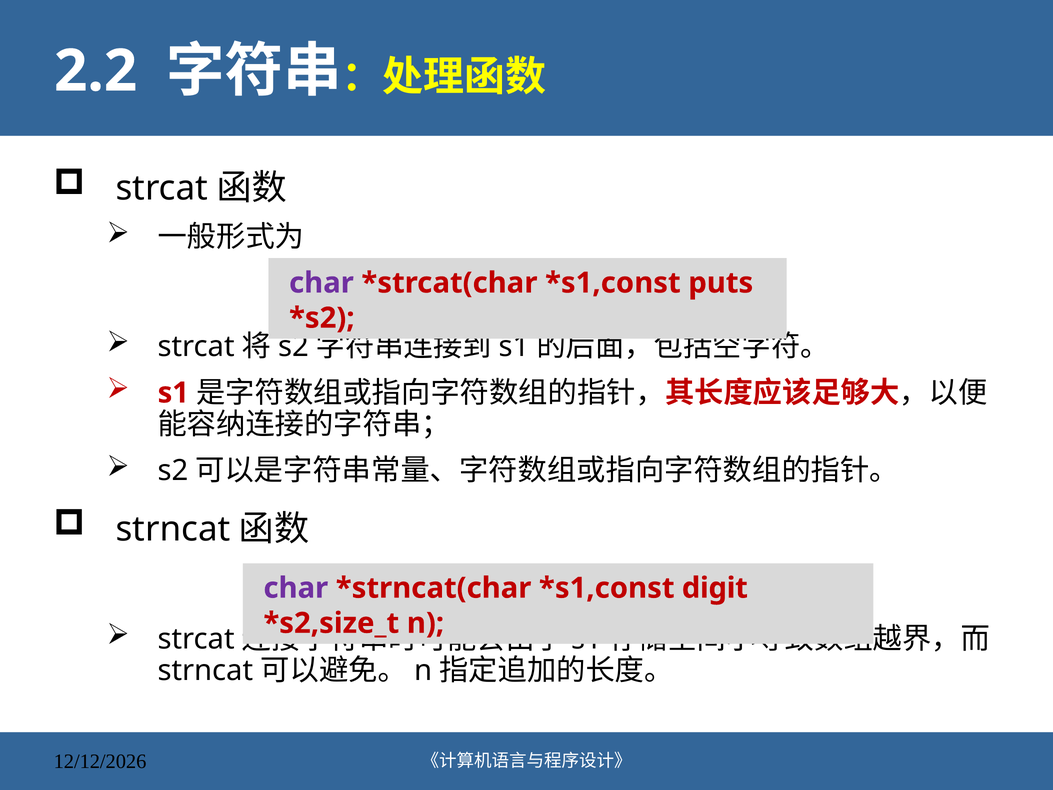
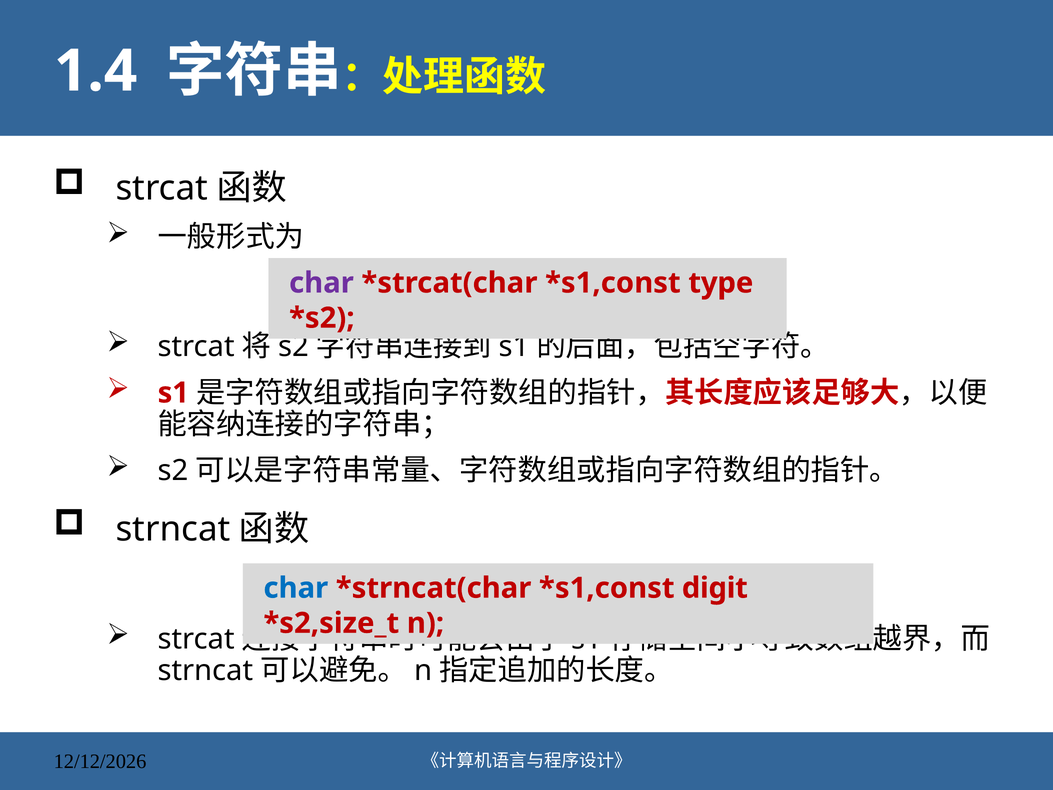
2.2: 2.2 -> 1.4 (96, 71)
puts: puts -> type (721, 283)
char colour: purple -> blue (296, 588)
